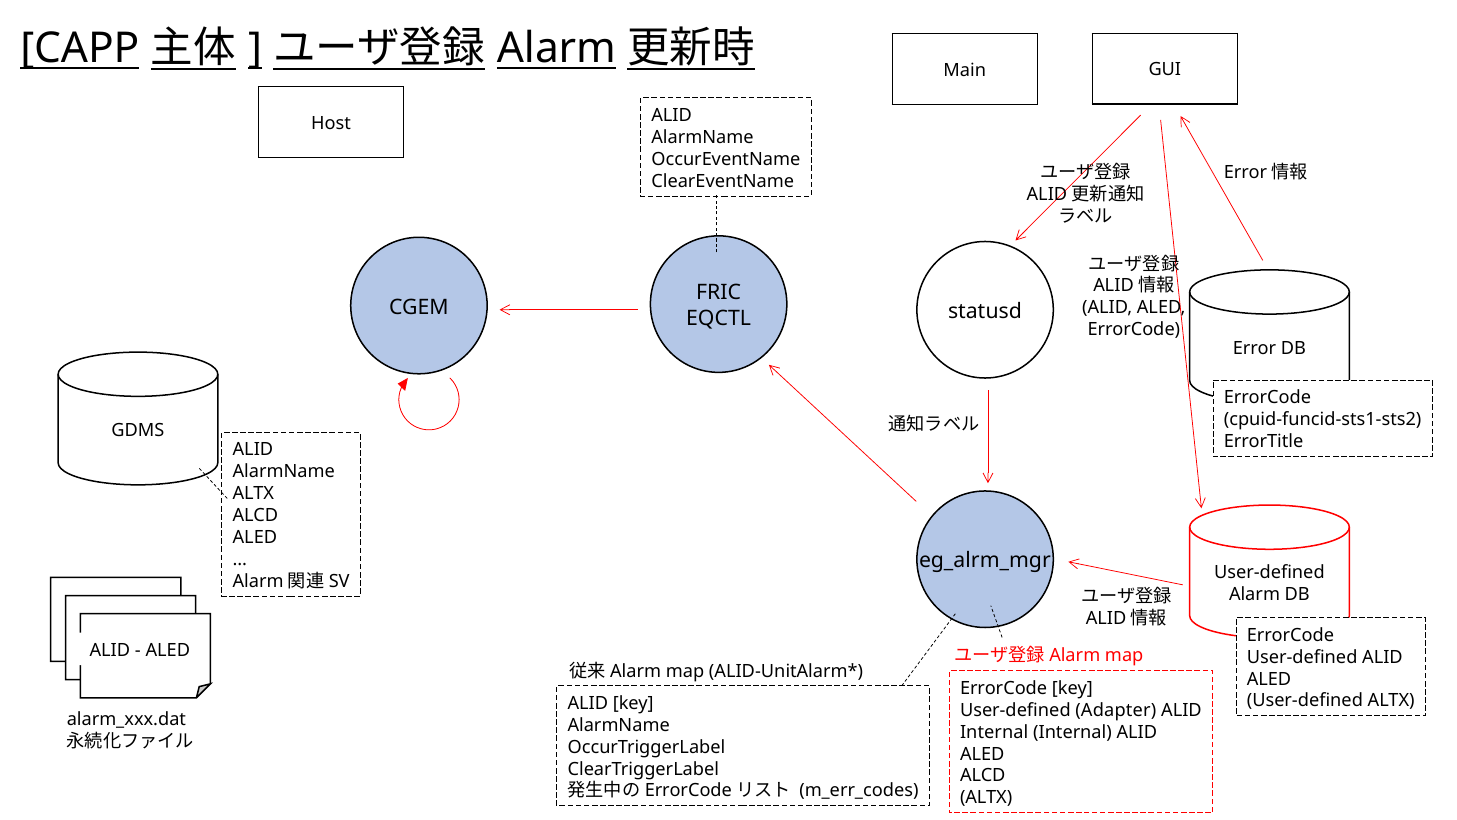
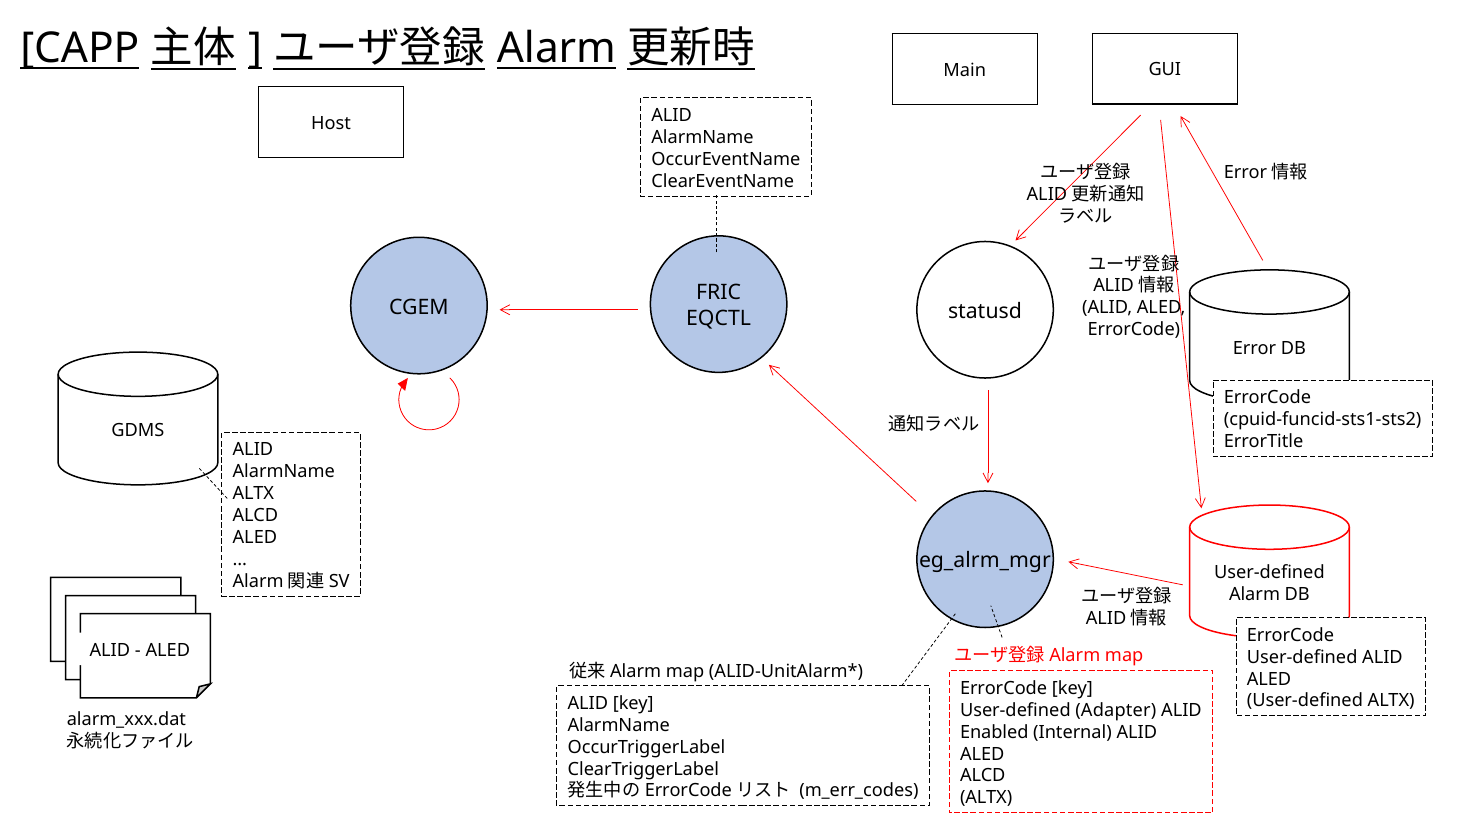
Internal: Internal -> Enabled (994, 732)
